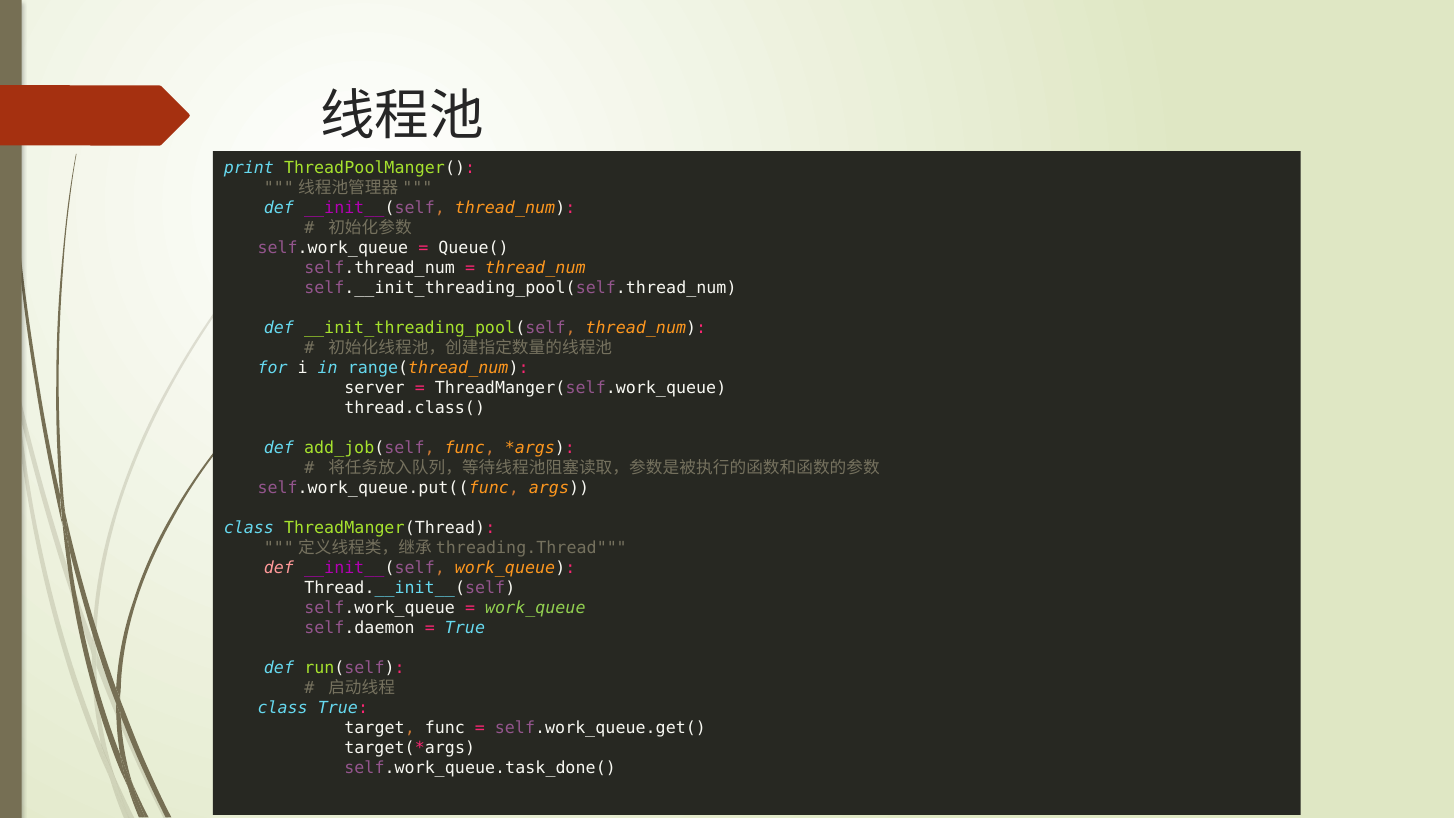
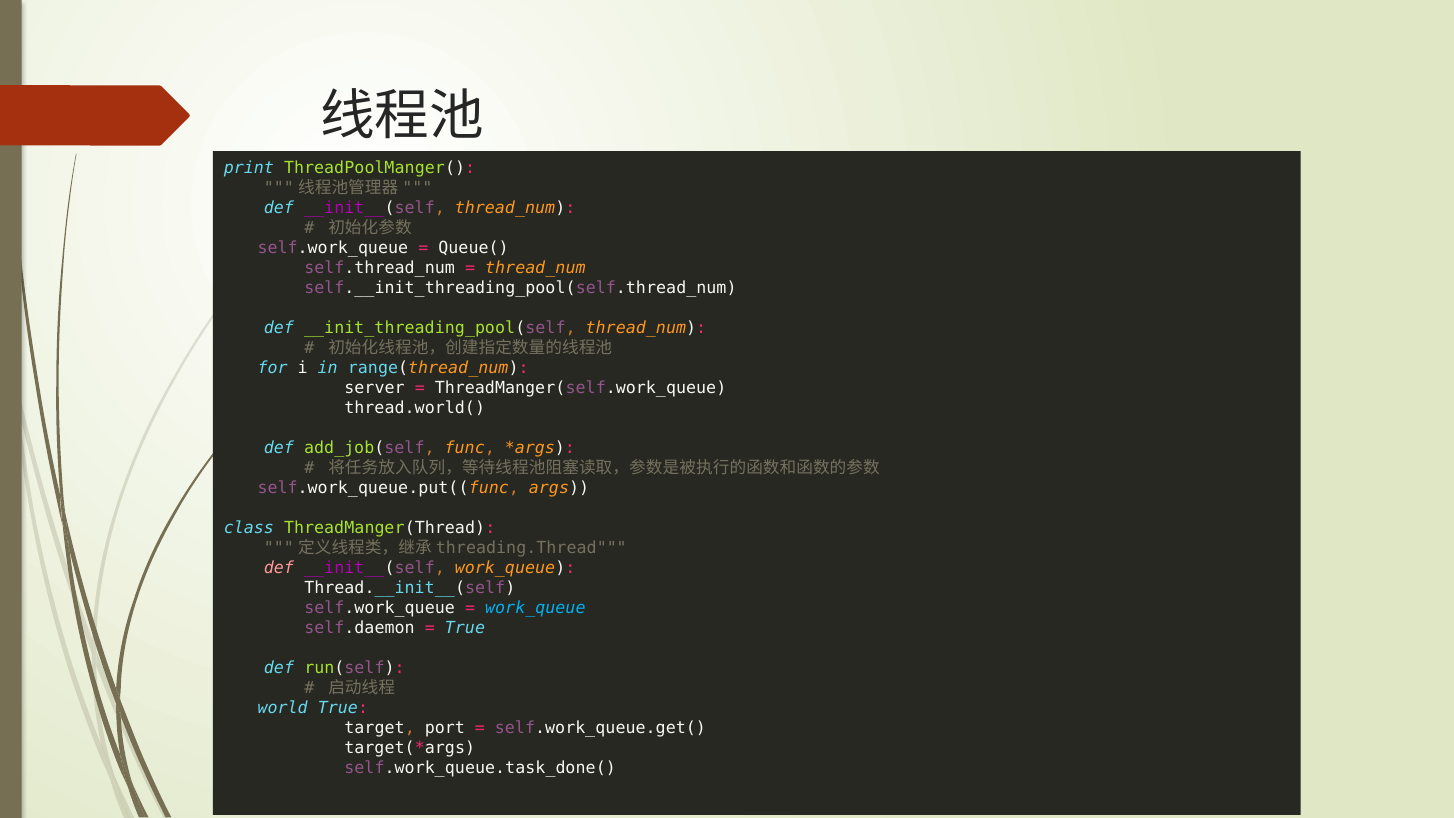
thread.class(: thread.class( -> thread.world( (415, 408)
work_queue colour: light green -> light blue (535, 608)
class: class -> world (283, 708)
target func: func -> port (445, 728)
